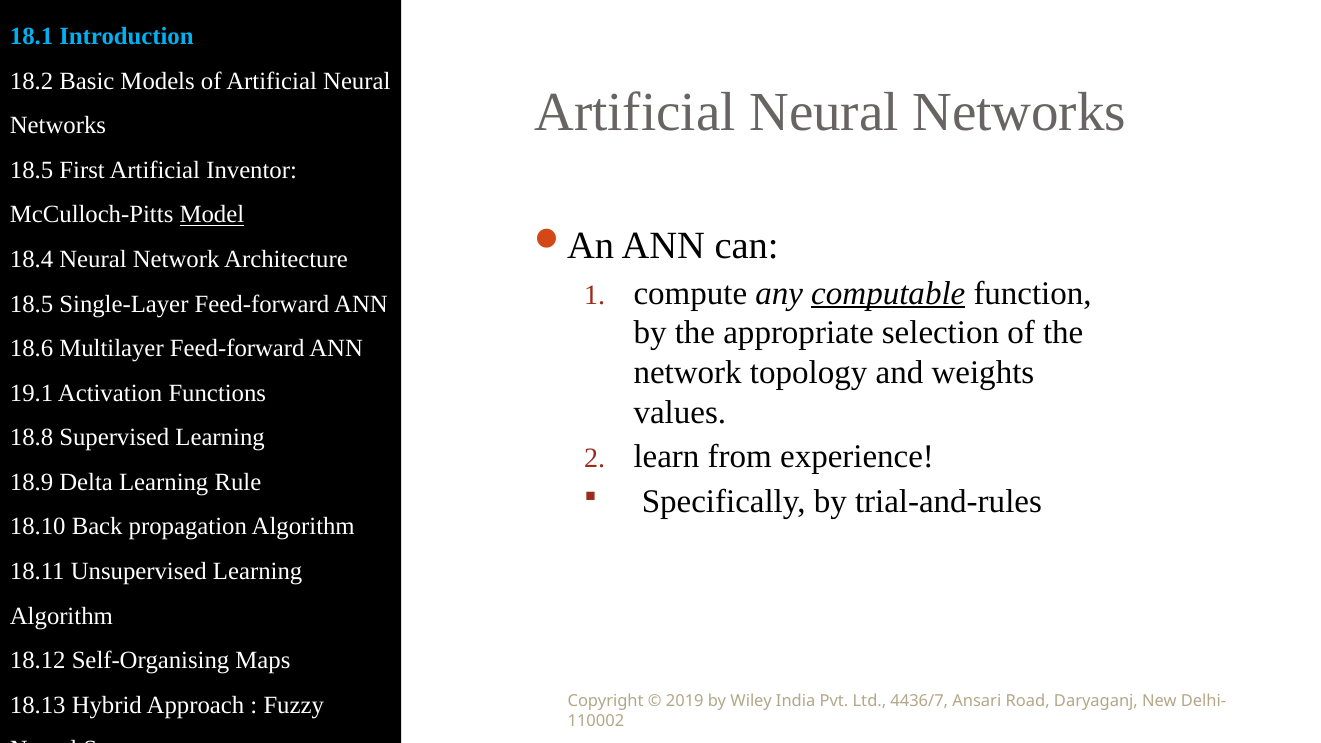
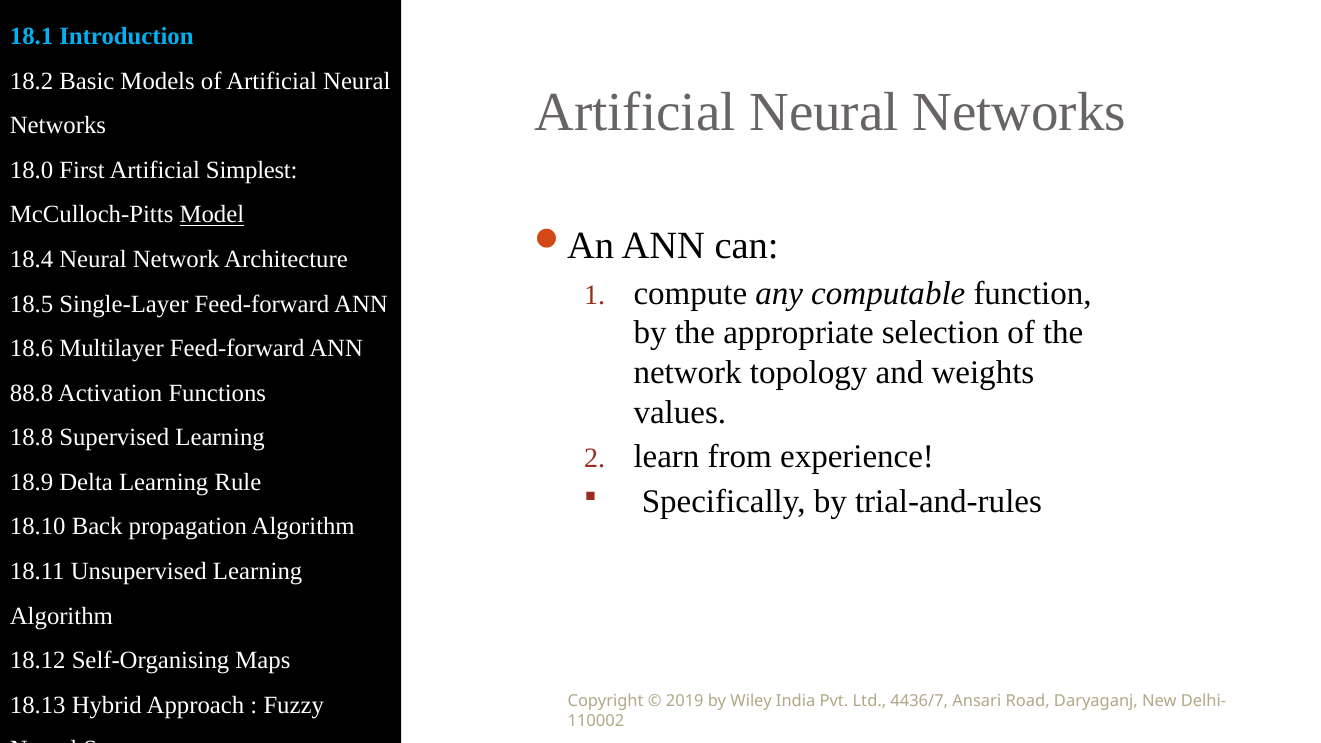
18.5: 18.5 -> 18.0 (32, 170)
Inventor: Inventor -> Simplest (252, 170)
computable underline: present -> none (888, 293)
19.1: 19.1 -> 88.8 (32, 393)
